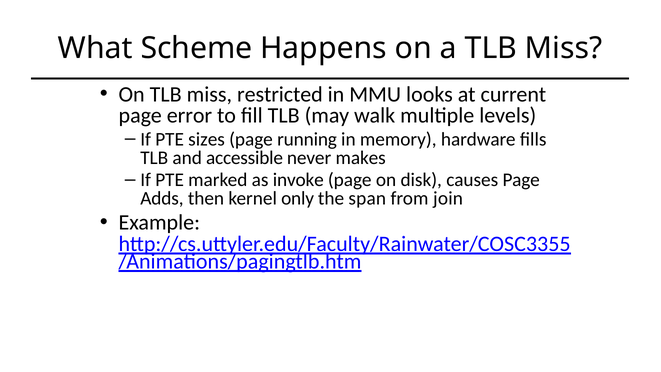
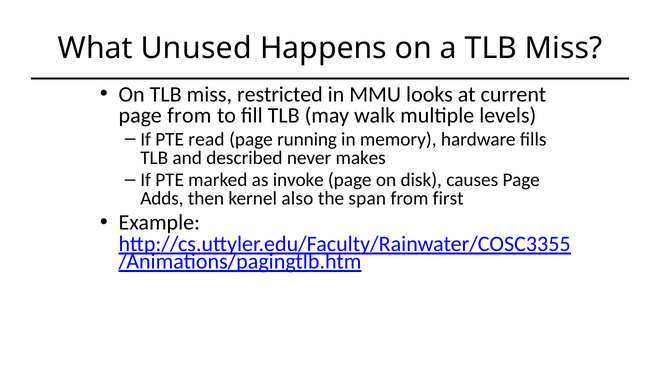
Scheme: Scheme -> Unused (196, 48)
page error: error -> from (189, 115)
sizes: sizes -> read (206, 139)
accessible: accessible -> described (244, 158)
only: only -> also (297, 198)
join: join -> first (448, 198)
